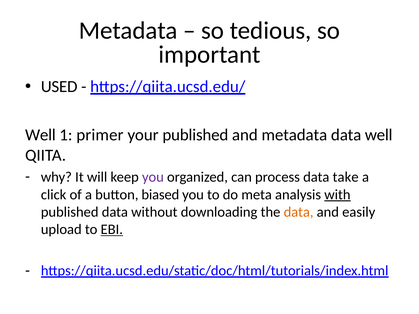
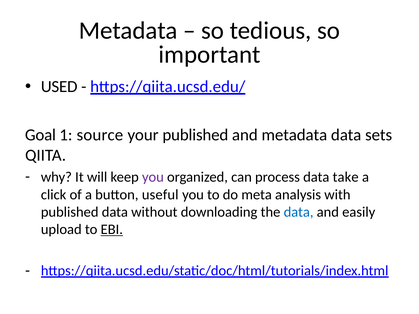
Well: Well -> Goal (40, 135)
primer: primer -> source (100, 135)
data well: well -> sets (379, 135)
biased: biased -> useful (160, 195)
with underline: present -> none (337, 195)
data colour: orange -> blue (299, 212)
